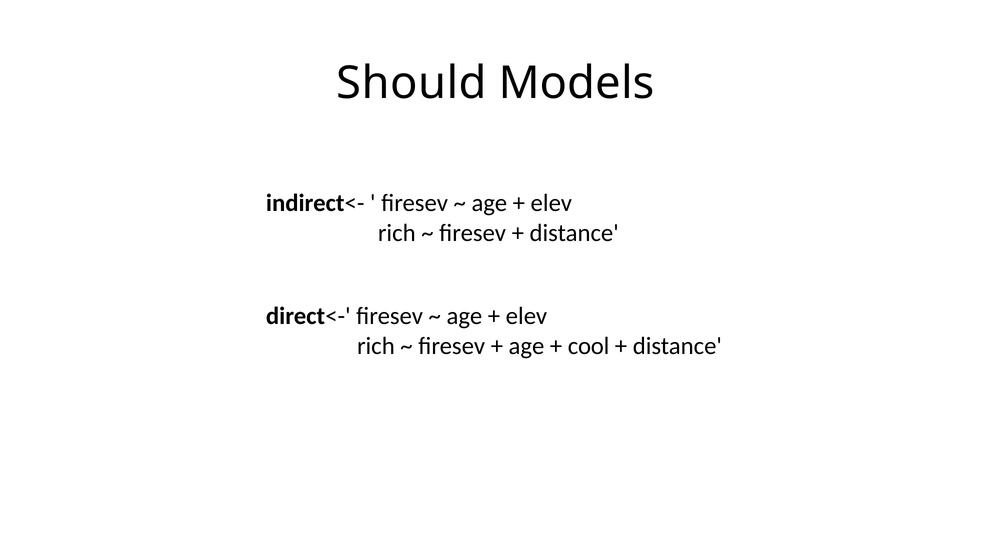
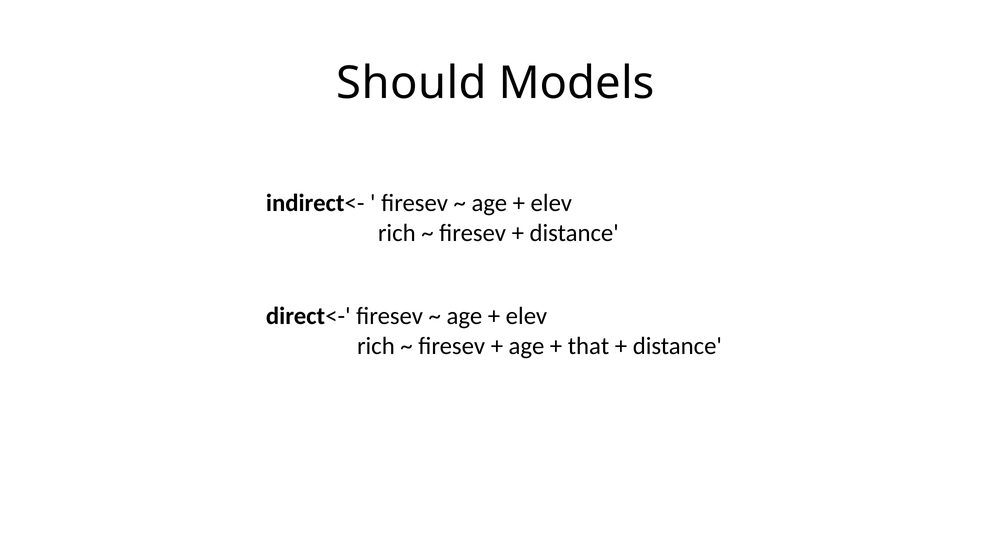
cool: cool -> that (588, 346)
